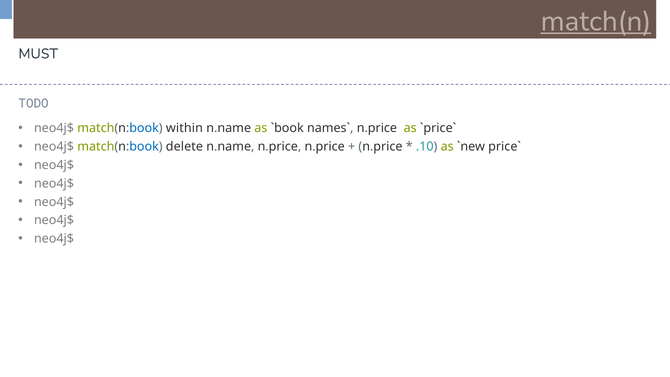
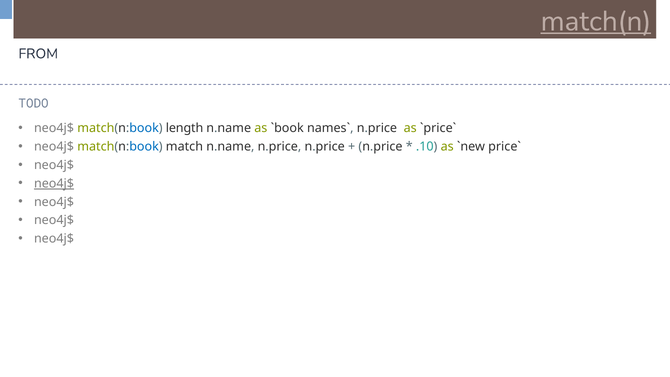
MUST: MUST -> FROM (38, 54)
within: within -> length (185, 128)
delete: delete -> match (184, 147)
neo4j$ underline: none -> present (54, 183)
